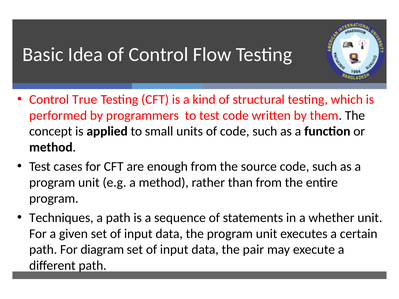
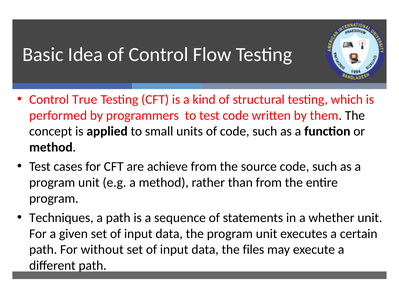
enough: enough -> achieve (167, 167)
diagram: diagram -> without (102, 250)
pair: pair -> files (253, 250)
